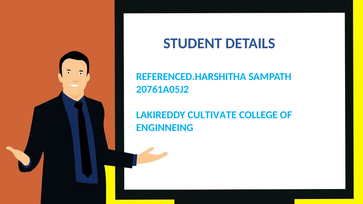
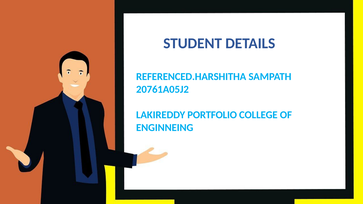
CULTIVATE: CULTIVATE -> PORTFOLIO (212, 115)
